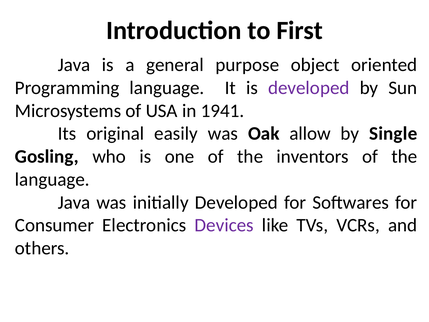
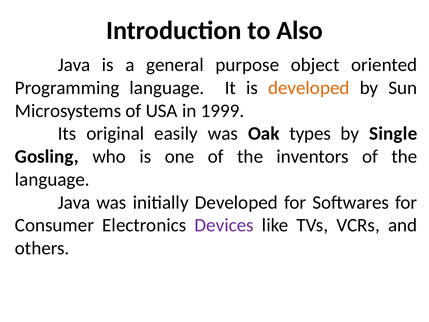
First: First -> Also (300, 30)
developed colour: purple -> orange (309, 88)
1941: 1941 -> 1999 (222, 111)
allow: allow -> types (310, 134)
